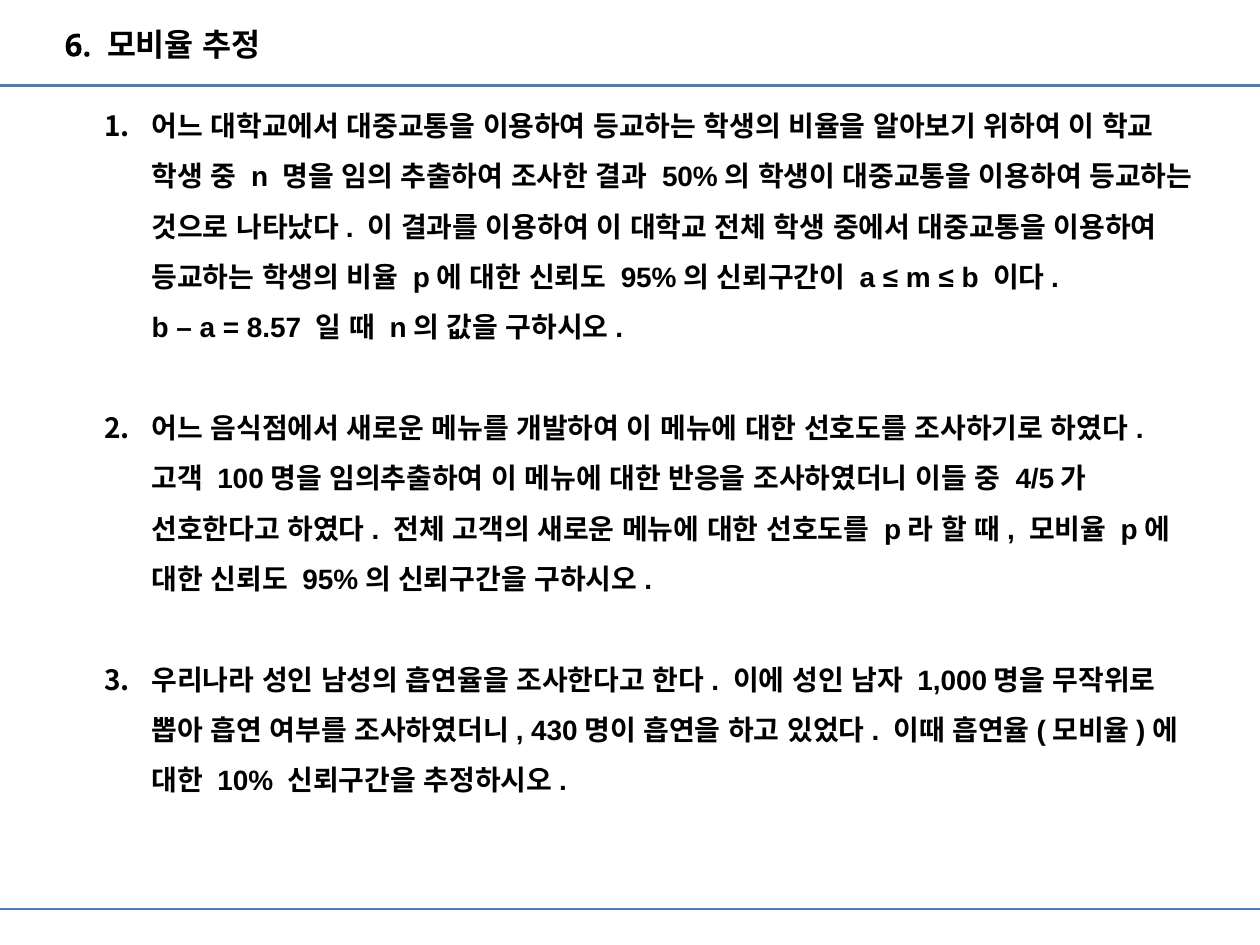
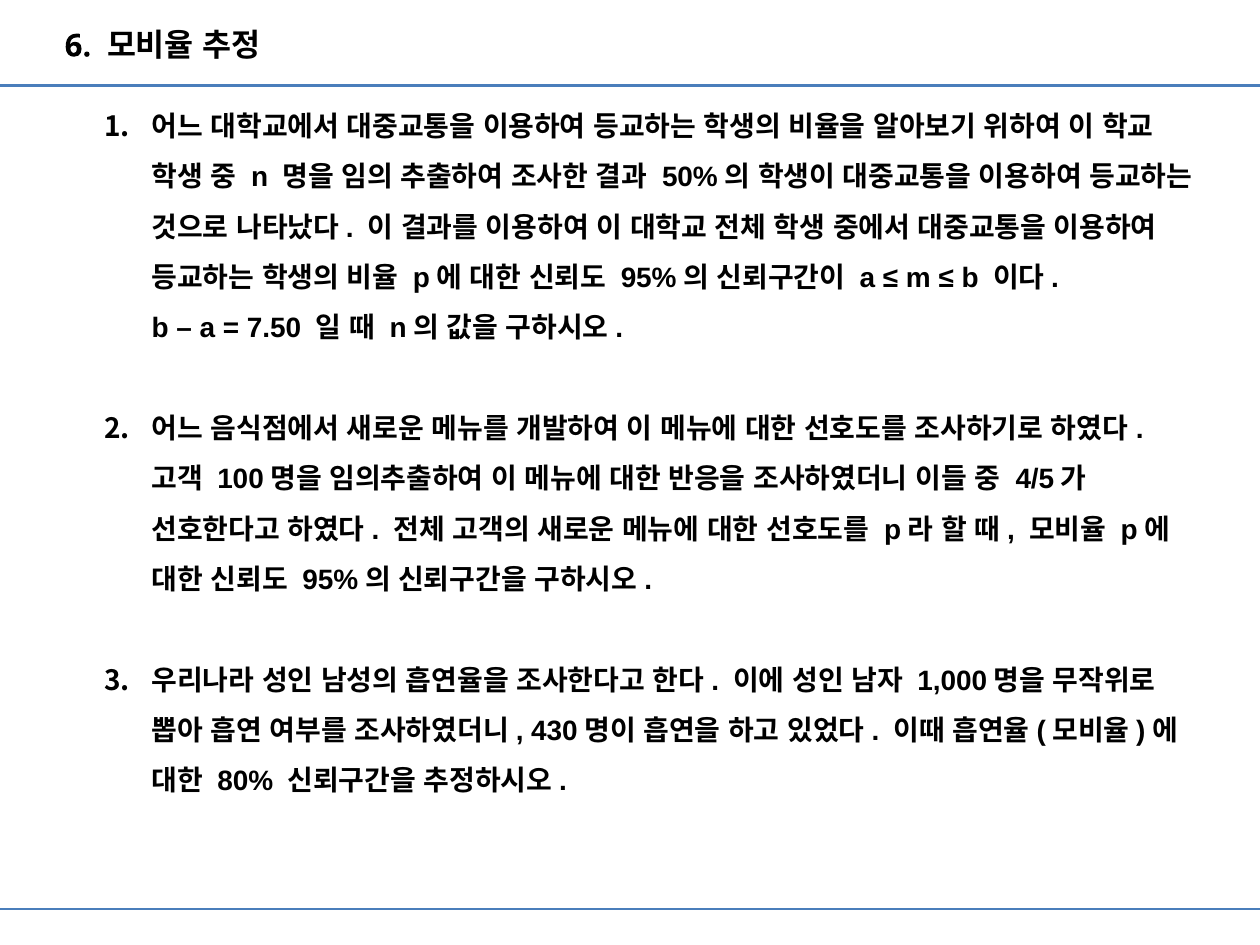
8.57: 8.57 -> 7.50 (274, 329)
10%: 10% -> 80% (245, 782)
